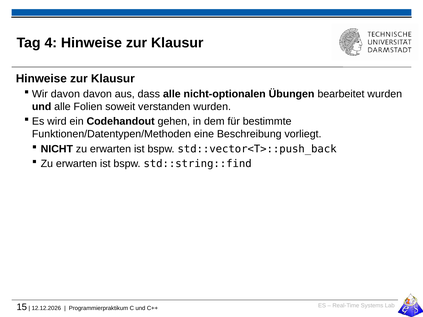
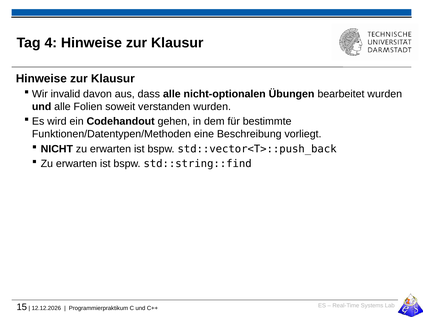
Wir davon: davon -> invalid (65, 94)
